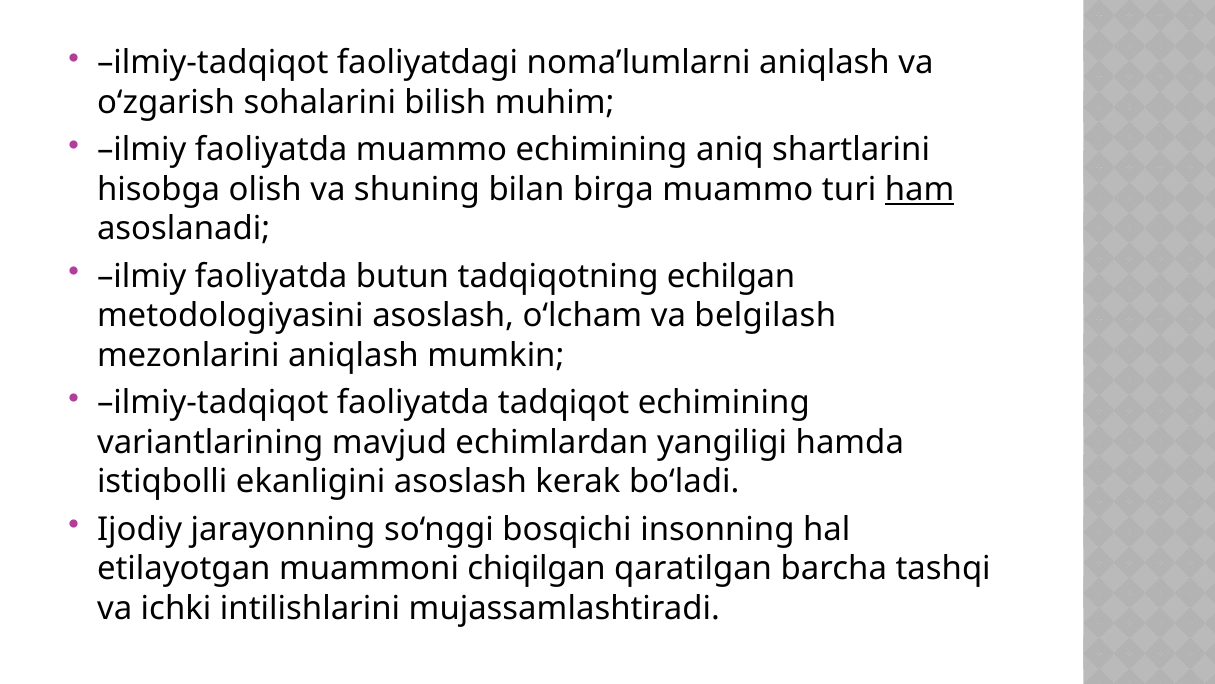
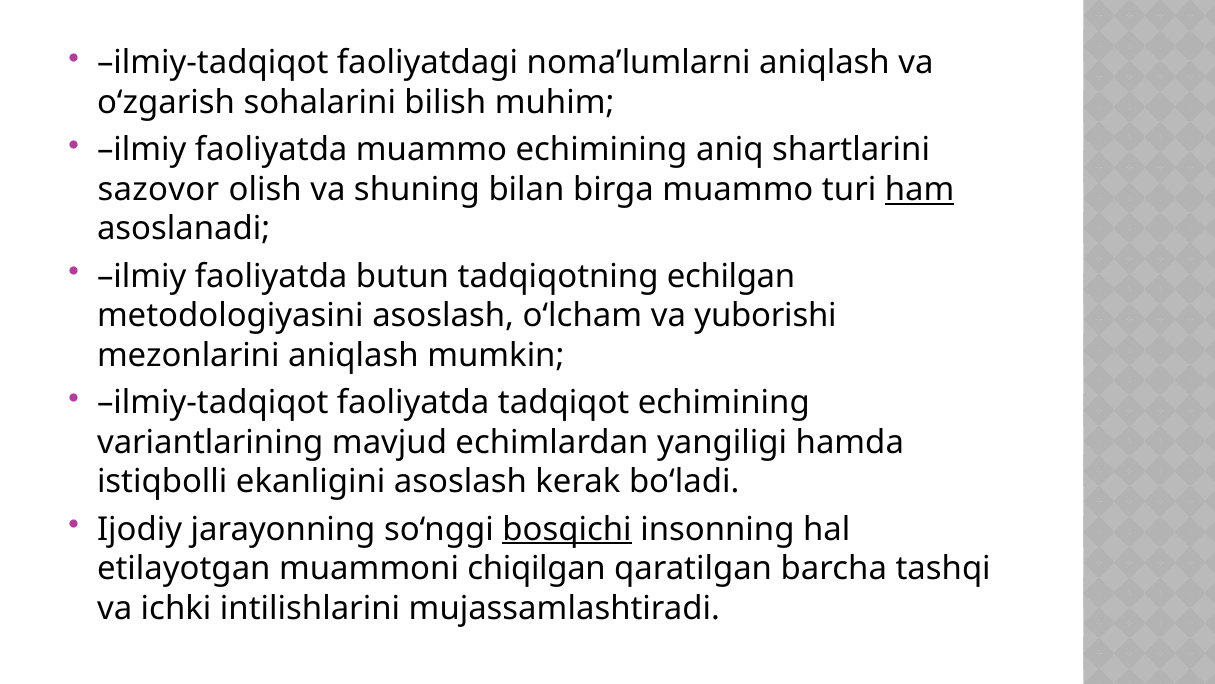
hisobga: hisobga -> sazovor (158, 189)
belgilash: belgilash -> yuborishi (766, 316)
bosqichi underline: none -> present (567, 529)
